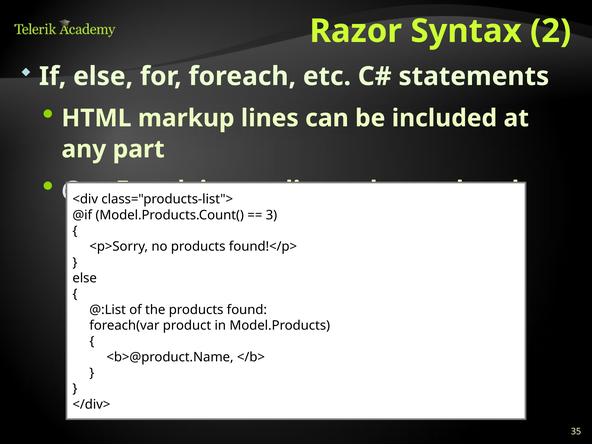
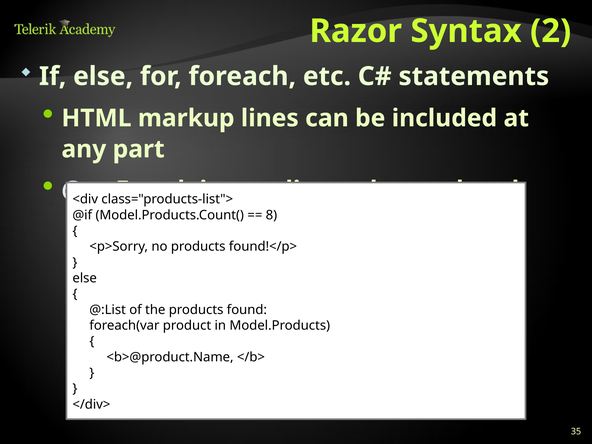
3: 3 -> 8 (271, 215)
